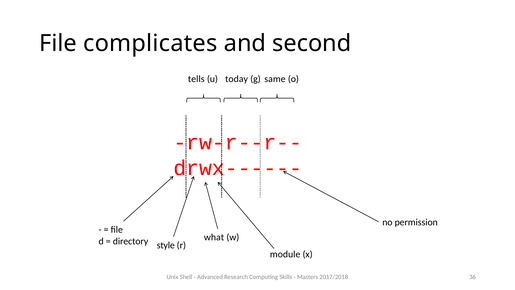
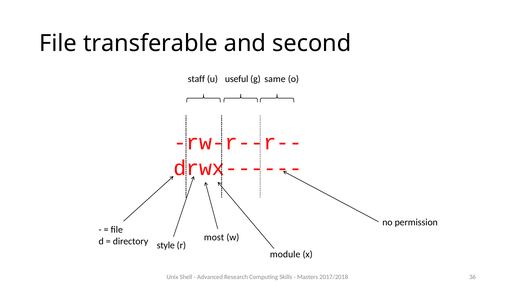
complicates: complicates -> transferable (150, 43)
tells: tells -> staff (196, 79)
today: today -> useful (237, 79)
what: what -> most (214, 237)
